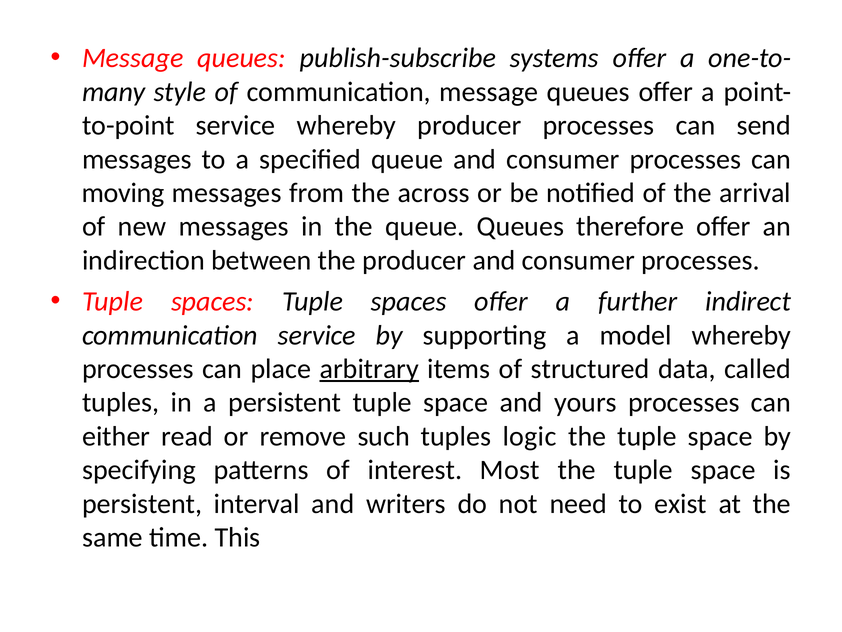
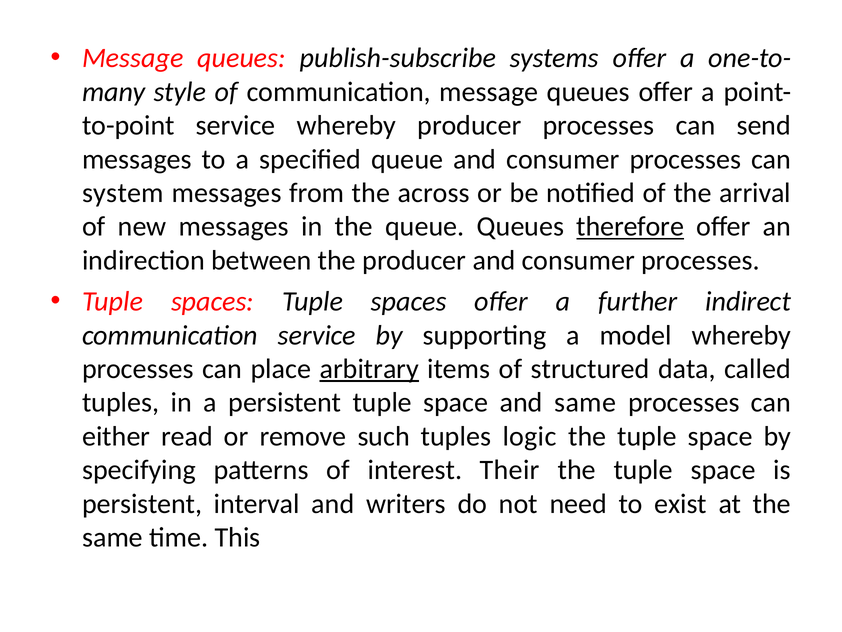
moving: moving -> system (123, 193)
therefore underline: none -> present (630, 226)
and yours: yours -> same (585, 402)
Most: Most -> Their (510, 470)
